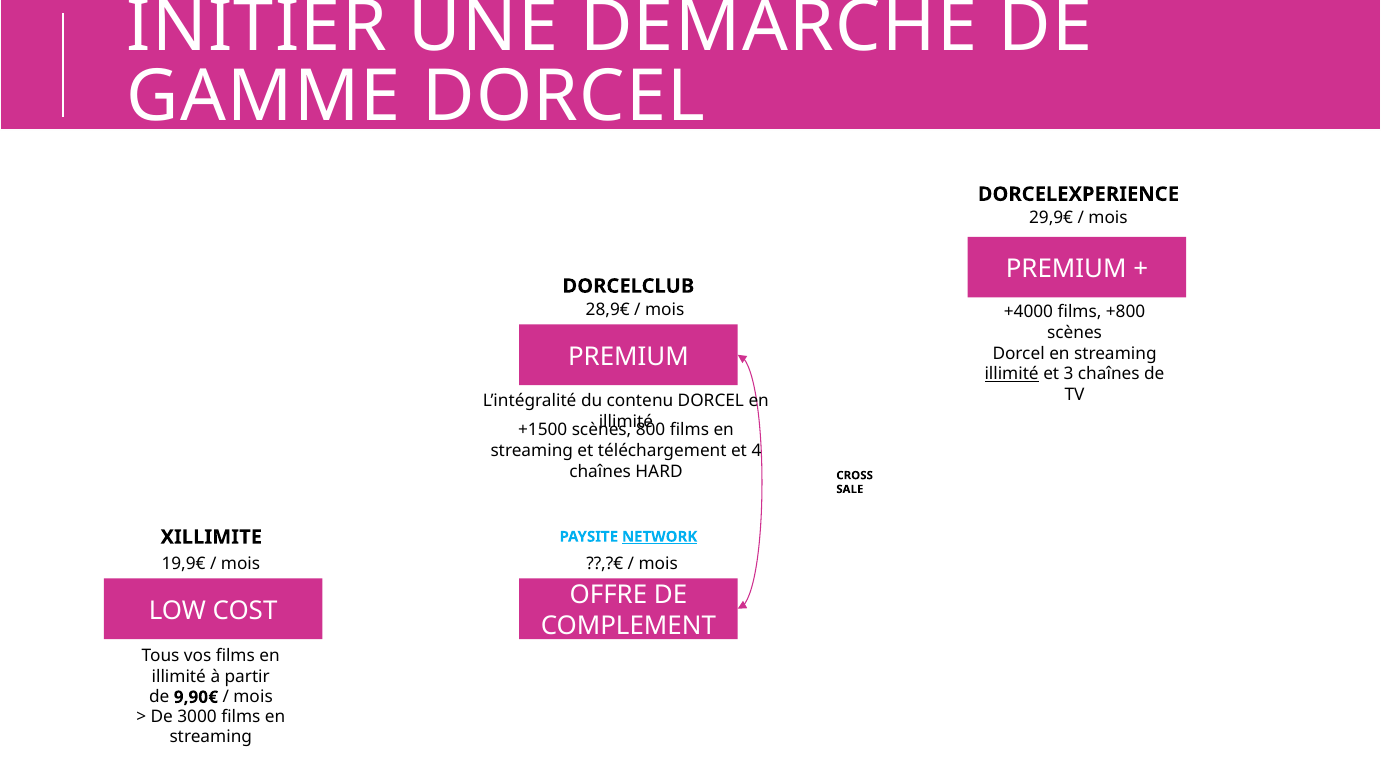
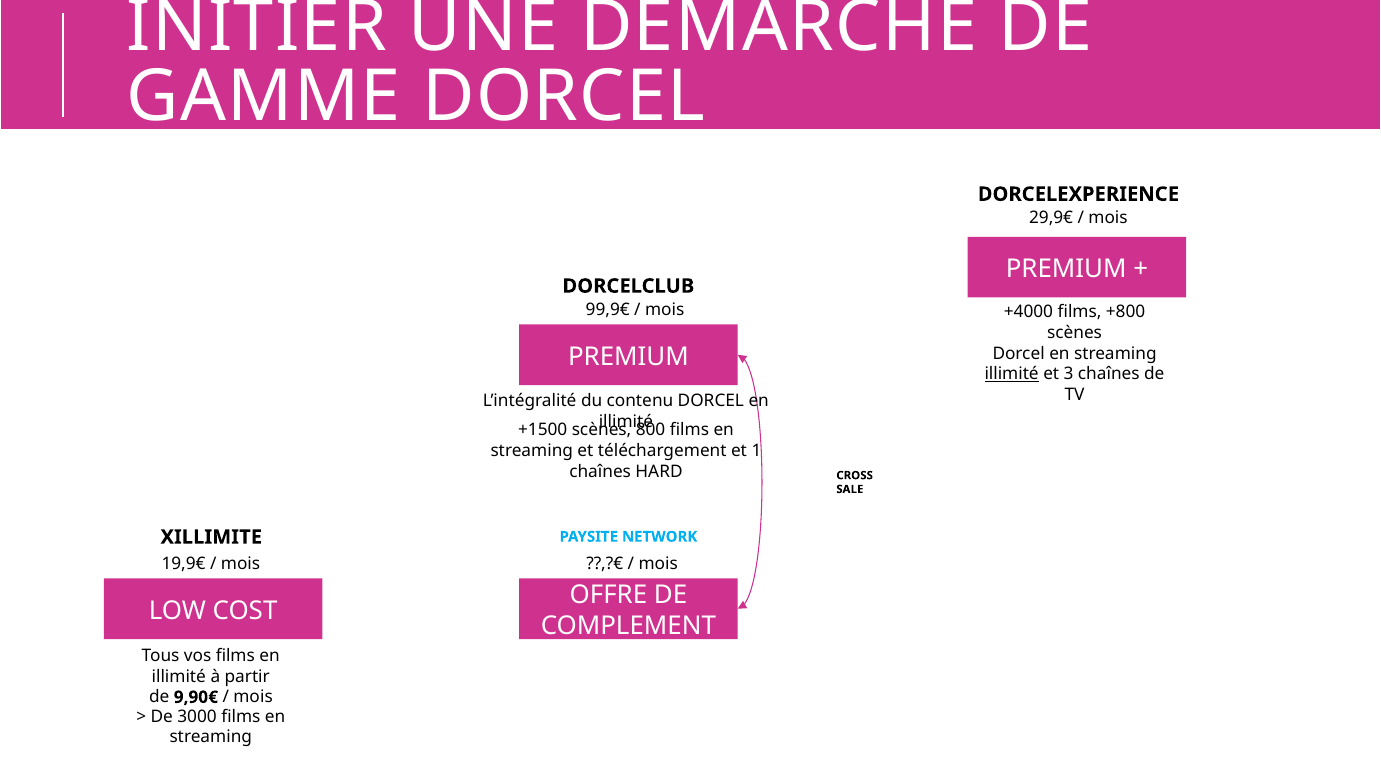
28,9€: 28,9€ -> 99,9€ (608, 310)
4: 4 -> 1 (756, 451)
NETWORK underline: present -> none (660, 537)
